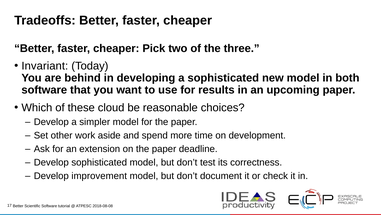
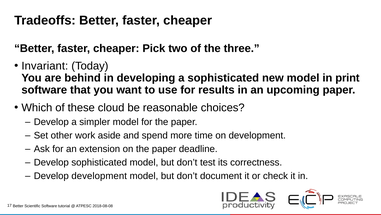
both: both -> print (347, 78)
Develop improvement: improvement -> development (99, 176)
